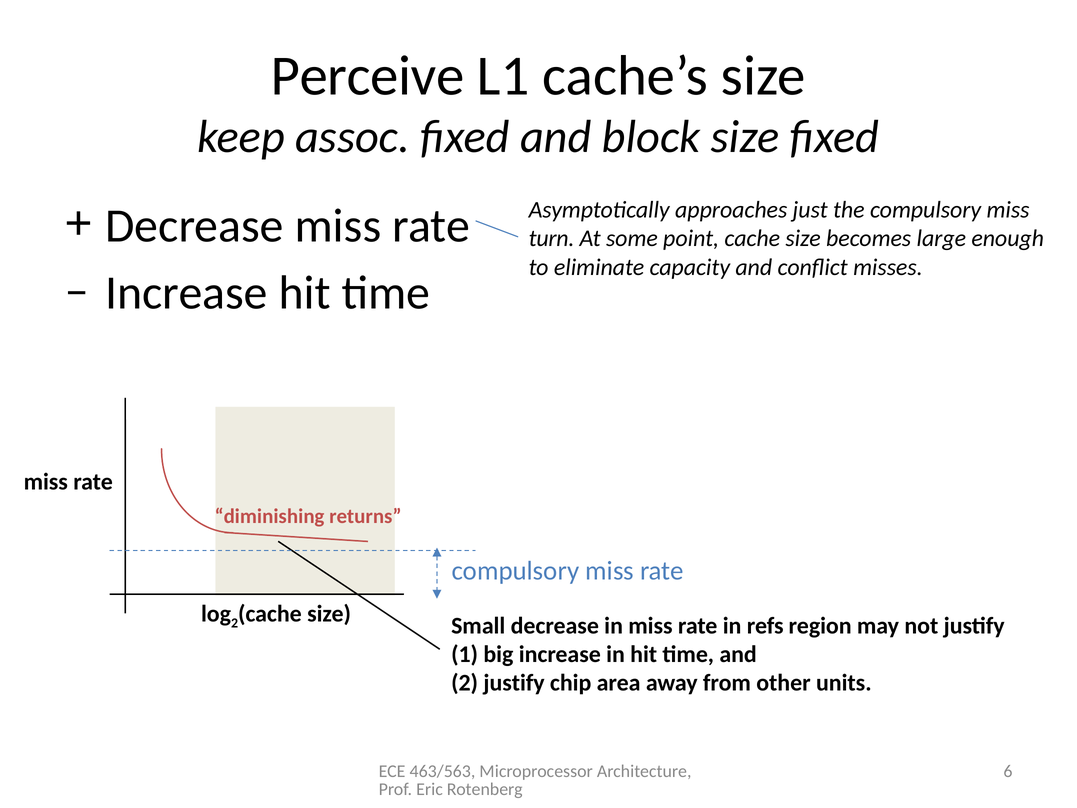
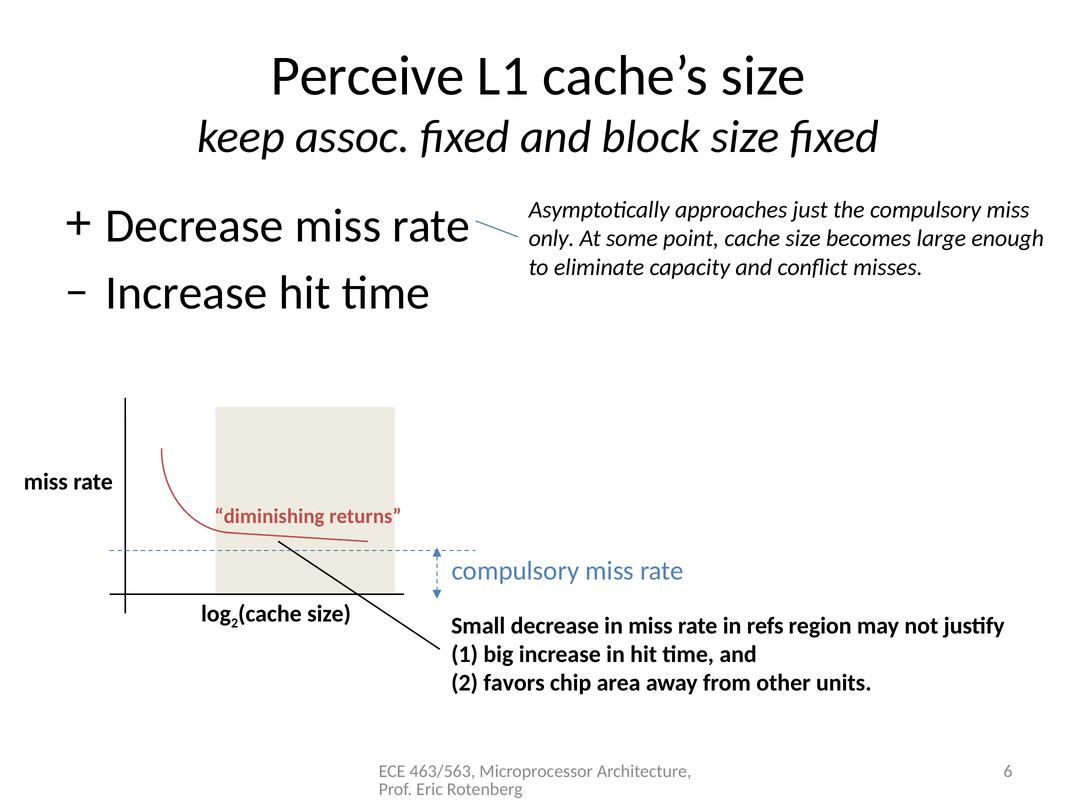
turn: turn -> only (552, 239)
2 justify: justify -> favors (514, 683)
